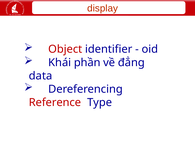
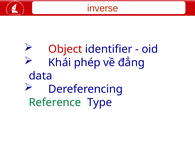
display: display -> inverse (103, 8)
phần: phần -> phép (87, 63)
Reference colour: red -> green (55, 103)
